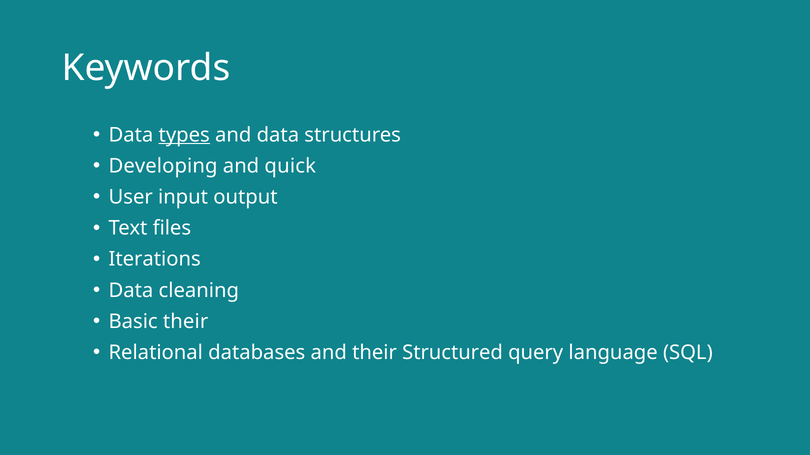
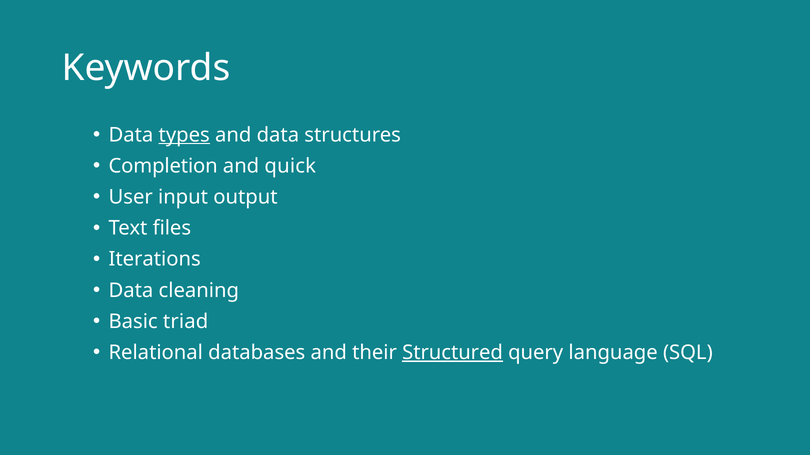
Developing: Developing -> Completion (163, 166)
Basic their: their -> triad (186, 322)
Structured underline: none -> present (453, 353)
